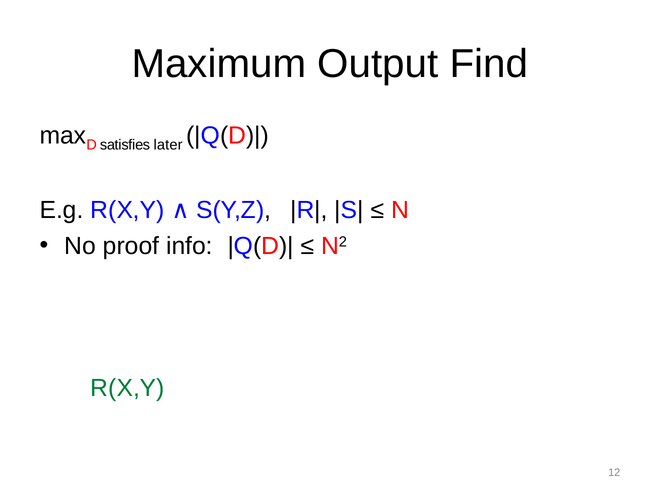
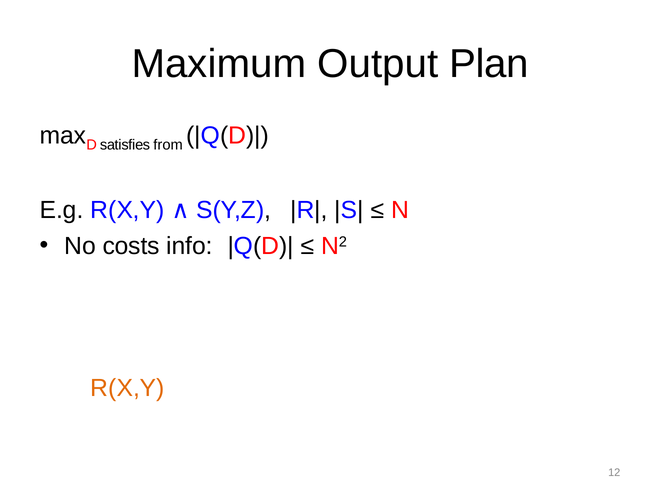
Find: Find -> Plan (489, 64)
later: later -> from (168, 145)
proof: proof -> costs (131, 246)
R(X,Y colour: green -> orange (127, 388)
